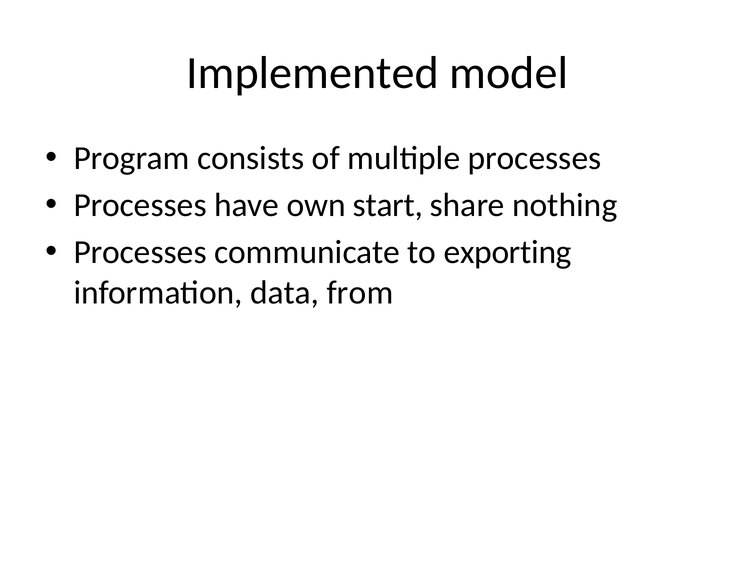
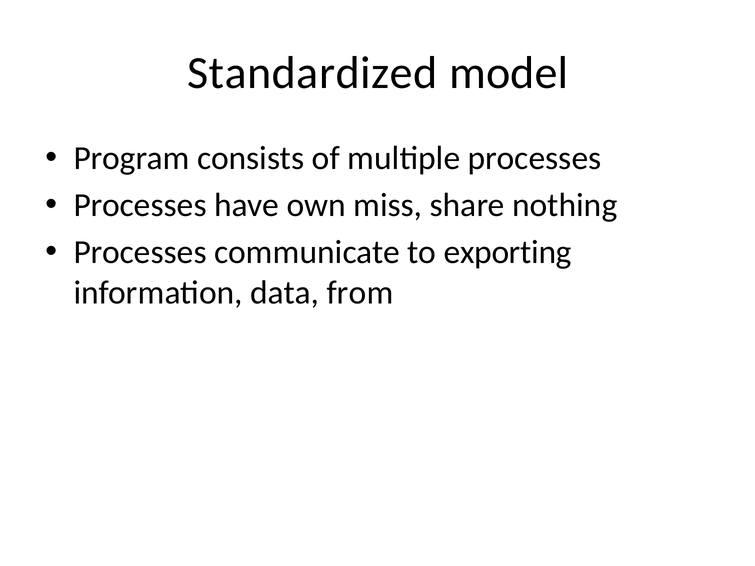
Implemented: Implemented -> Standardized (312, 73)
start: start -> miss (388, 205)
